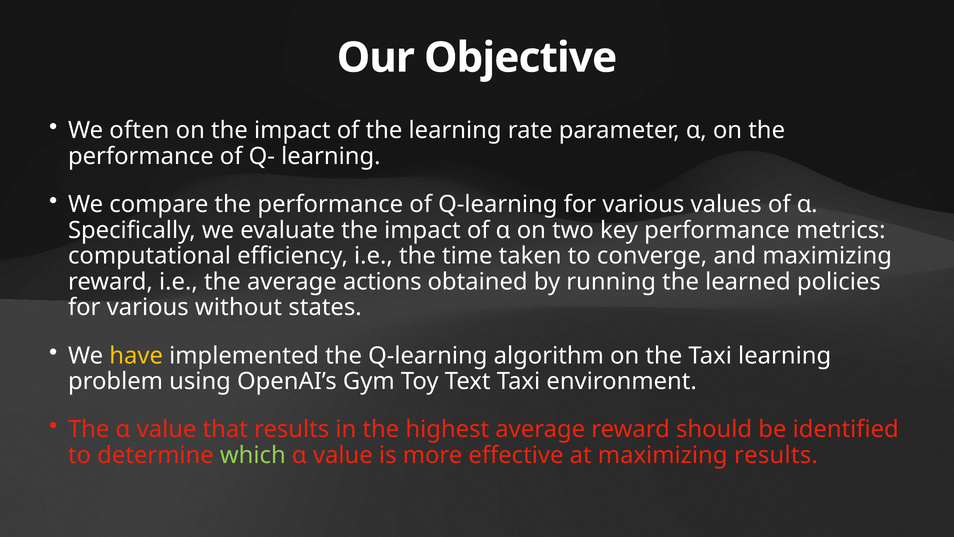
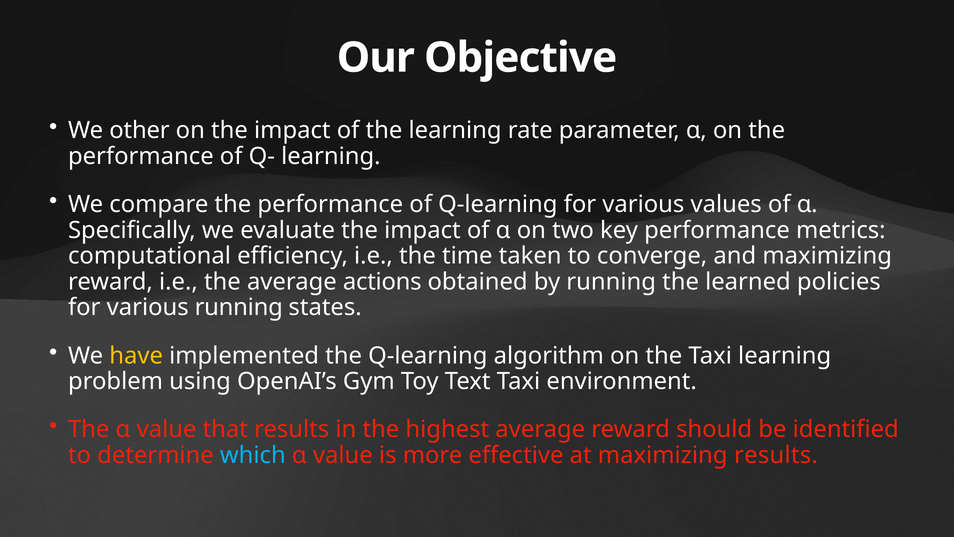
often: often -> other (140, 130)
various without: without -> running (239, 307)
which colour: light green -> light blue (253, 455)
